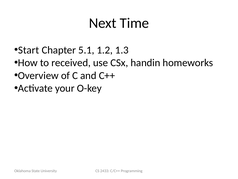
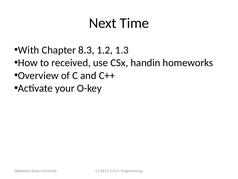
Start: Start -> With (29, 50)
5.1: 5.1 -> 8.3 (86, 50)
